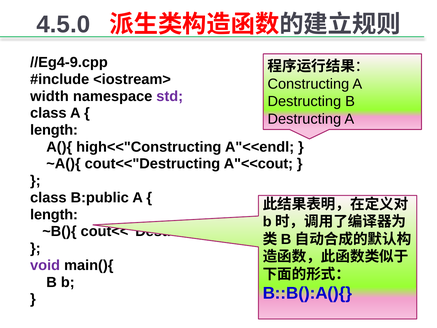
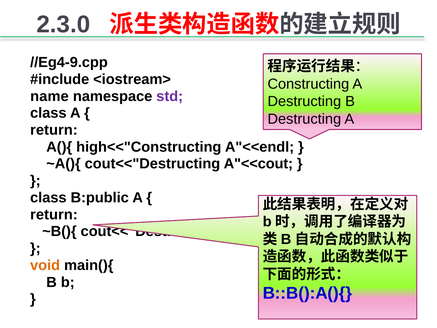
4.5.0: 4.5.0 -> 2.3.0 (63, 25)
width: width -> name (49, 96)
length: length -> return (54, 130)
length: length -> return (54, 214)
void colour: purple -> orange (45, 265)
